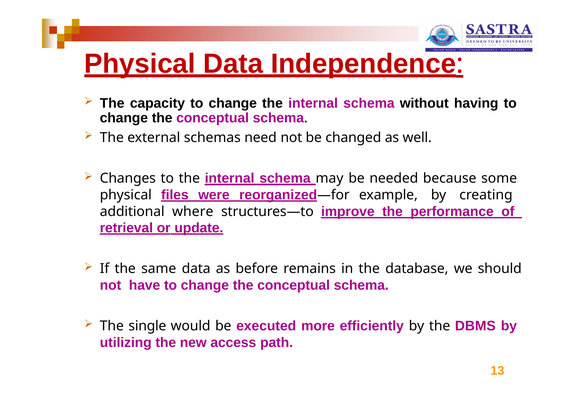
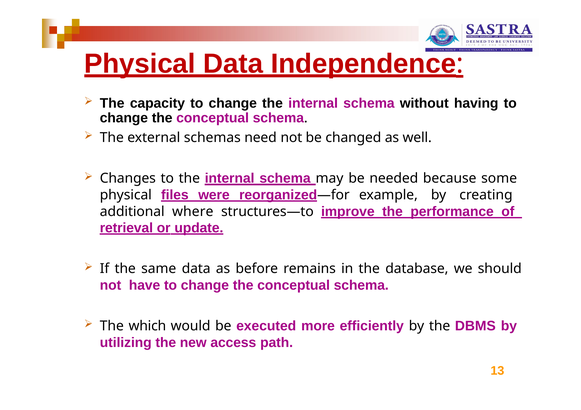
single: single -> which (147, 326)
